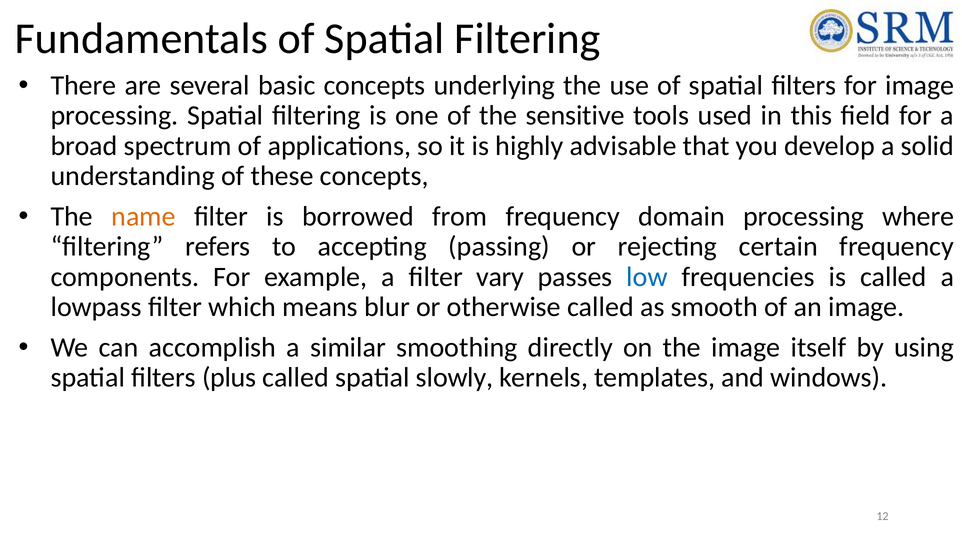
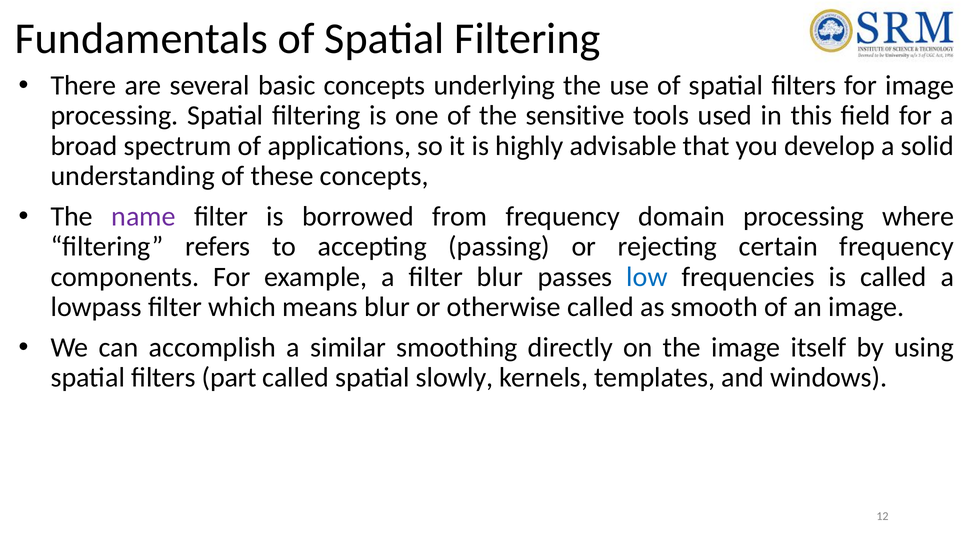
name colour: orange -> purple (144, 217)
filter vary: vary -> blur (500, 277)
plus: plus -> part (229, 378)
